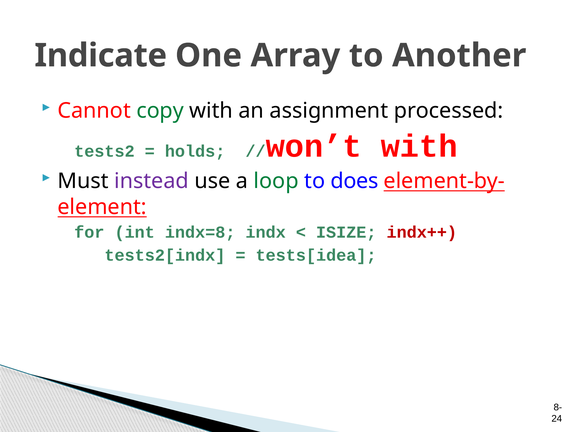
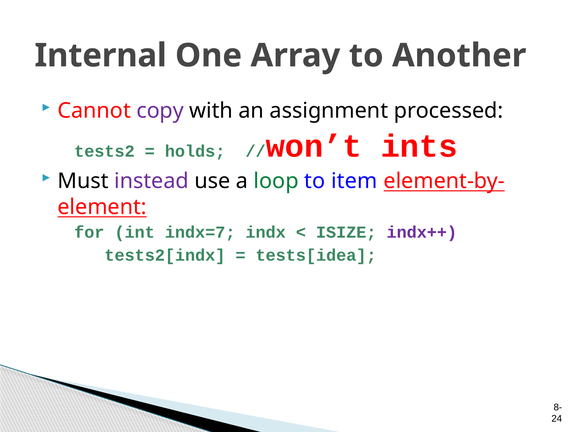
Indicate: Indicate -> Internal (101, 56)
copy colour: green -> purple (160, 111)
with: with -> ints (419, 146)
does: does -> item (354, 181)
indx=8: indx=8 -> indx=7 (200, 232)
indx++ colour: red -> purple (422, 232)
